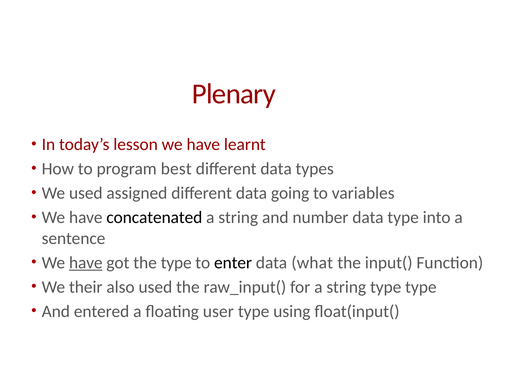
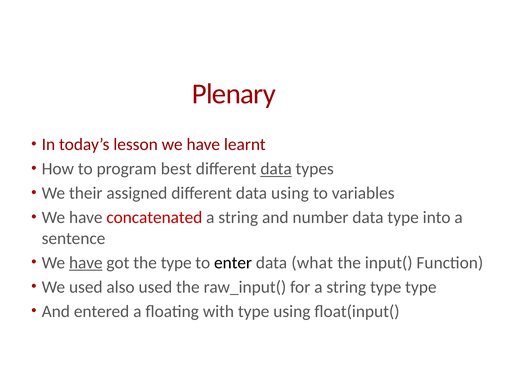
data underline: none -> present (276, 169)
We used: used -> their (86, 193)
data going: going -> using (290, 193)
concatenated colour: black -> red (154, 217)
We their: their -> used (86, 287)
user: user -> with (218, 311)
